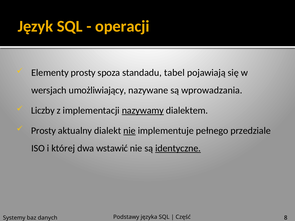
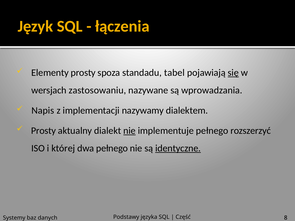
operacji: operacji -> łączenia (122, 26)
się underline: none -> present (233, 73)
umożliwiający: umożliwiający -> zastosowaniu (97, 90)
Liczby: Liczby -> Napis (43, 111)
nazywamy underline: present -> none (143, 111)
przedziale: przedziale -> rozszerzyć (251, 131)
dwa wstawić: wstawić -> pełnego (112, 148)
